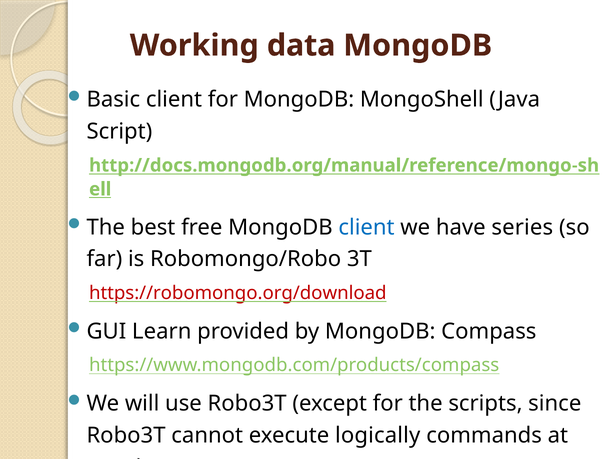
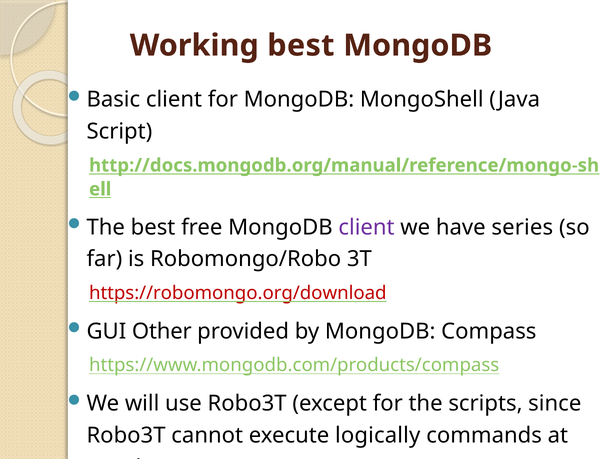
Working data: data -> best (301, 45)
client colour: blue -> purple (367, 227)
Learn: Learn -> Other (162, 331)
